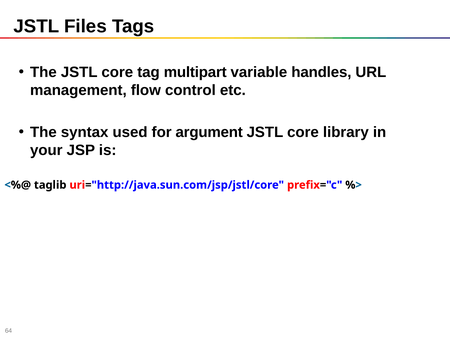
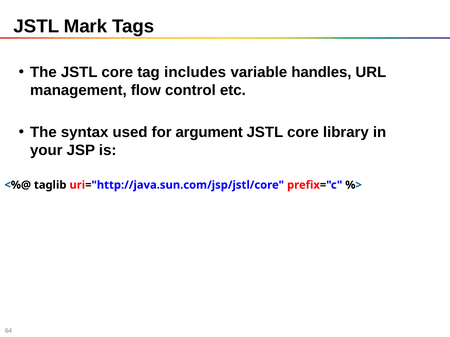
Files: Files -> Mark (86, 26)
multipart: multipart -> includes (195, 72)
